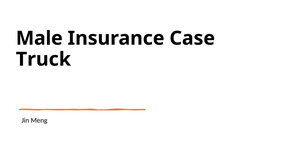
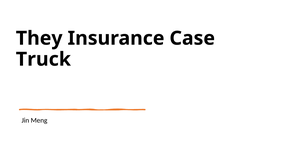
Male: Male -> They (39, 38)
